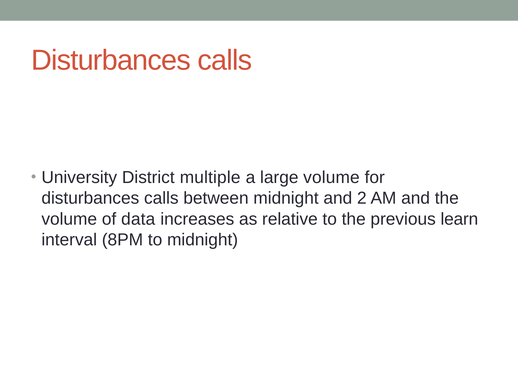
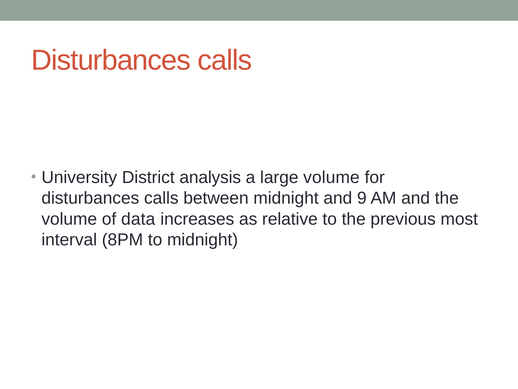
multiple: multiple -> analysis (210, 177)
2: 2 -> 9 (362, 198)
learn: learn -> most (459, 219)
